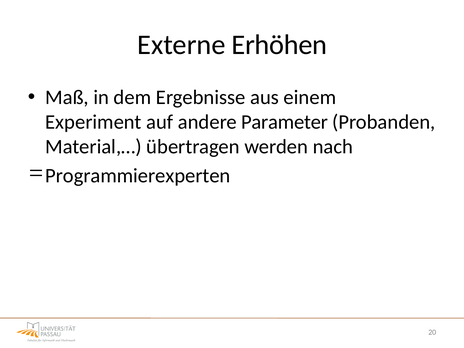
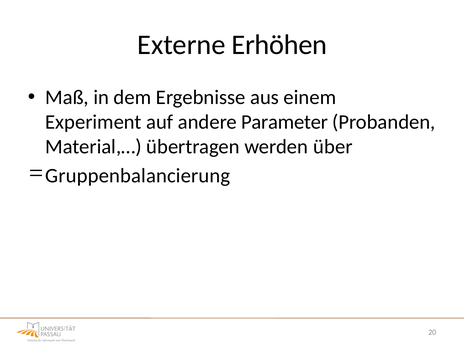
nach: nach -> über (333, 147)
Programmierexperten: Programmierexperten -> Gruppenbalancierung (138, 176)
